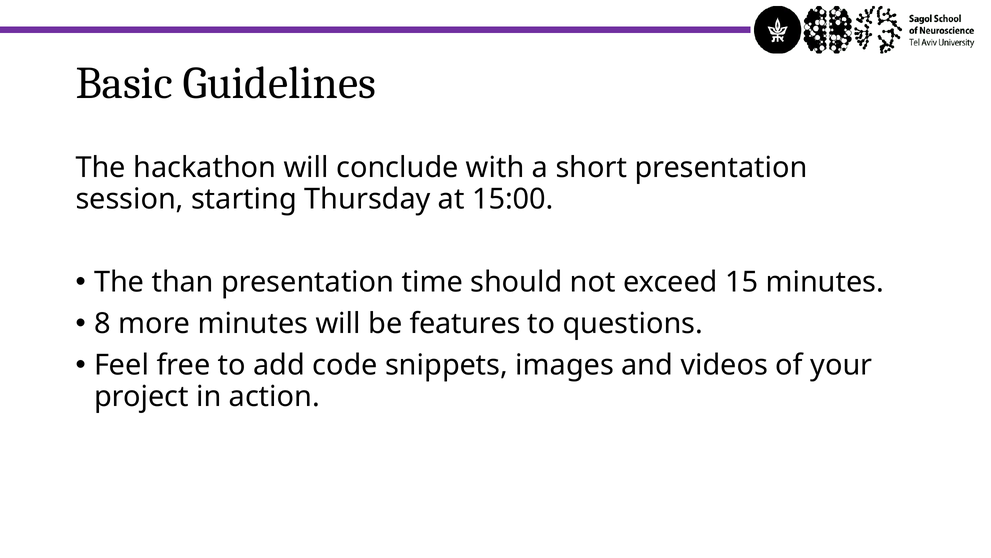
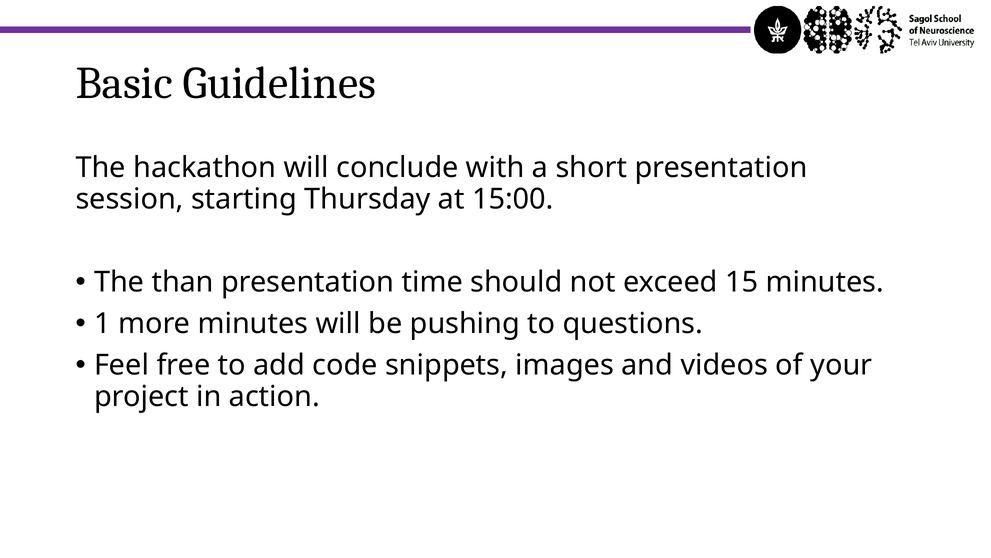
8: 8 -> 1 (102, 323)
features: features -> pushing (465, 323)
